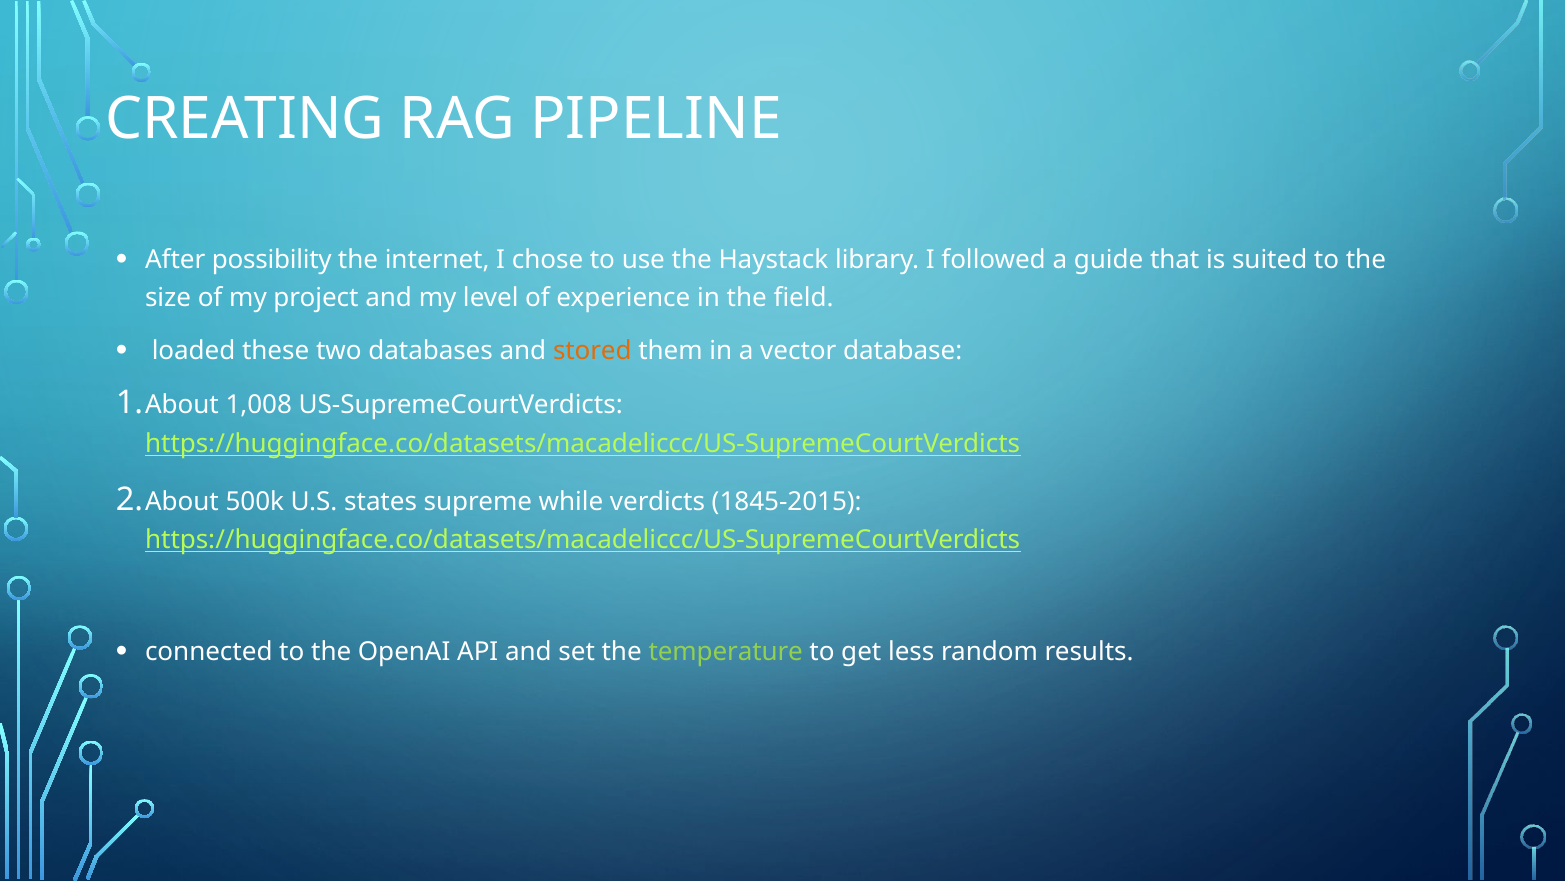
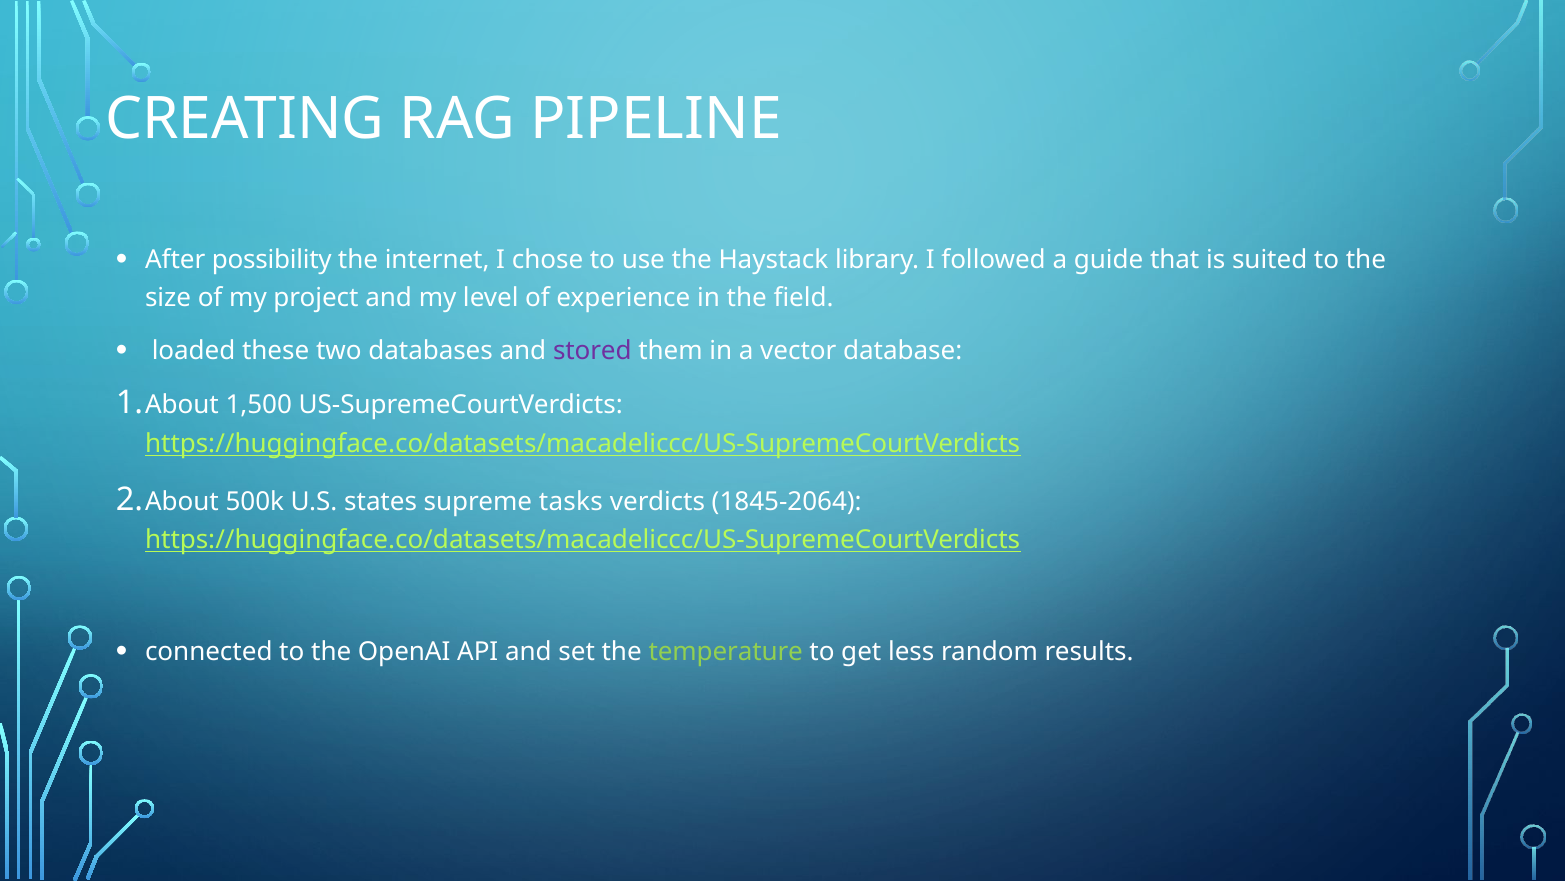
stored colour: orange -> purple (592, 351)
1,008: 1,008 -> 1,500 (259, 405)
while: while -> tasks (571, 501)
1845-2015: 1845-2015 -> 1845-2064 (787, 501)
